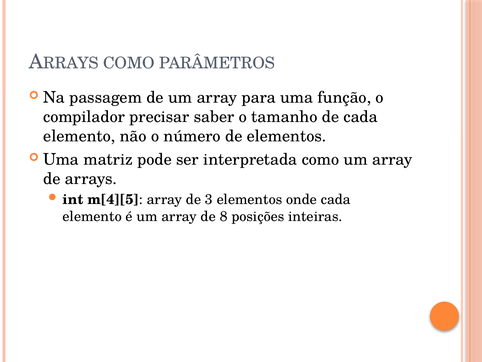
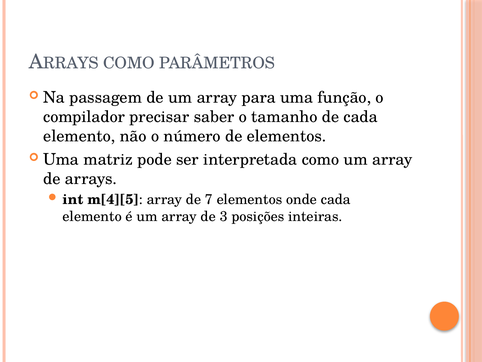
3: 3 -> 7 (209, 199)
8: 8 -> 3 (224, 216)
